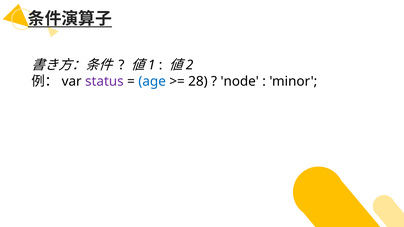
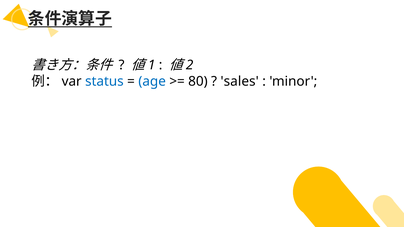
status colour: purple -> blue (104, 81)
28: 28 -> 80 (198, 81)
node: node -> sales (240, 81)
